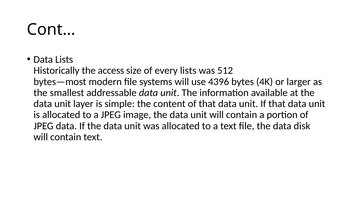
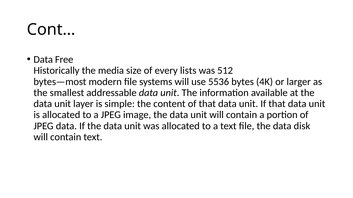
Data Lists: Lists -> Free (64, 60)
access: access -> media (111, 71)
4396: 4396 -> 5536 (219, 82)
